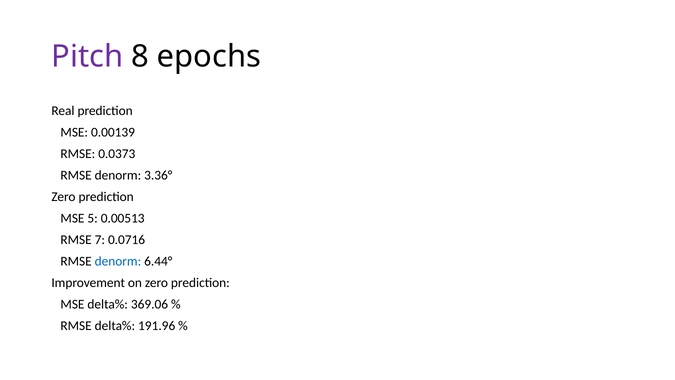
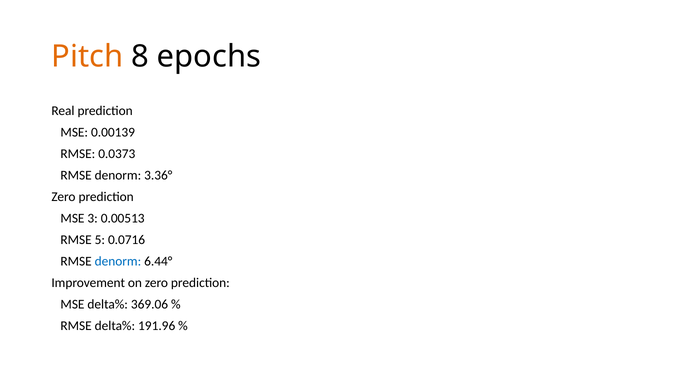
Pitch colour: purple -> orange (87, 57)
5: 5 -> 3 (93, 218)
7: 7 -> 5 (100, 240)
